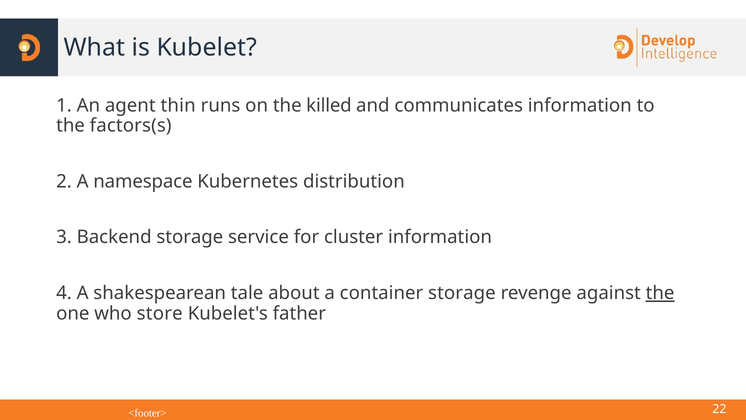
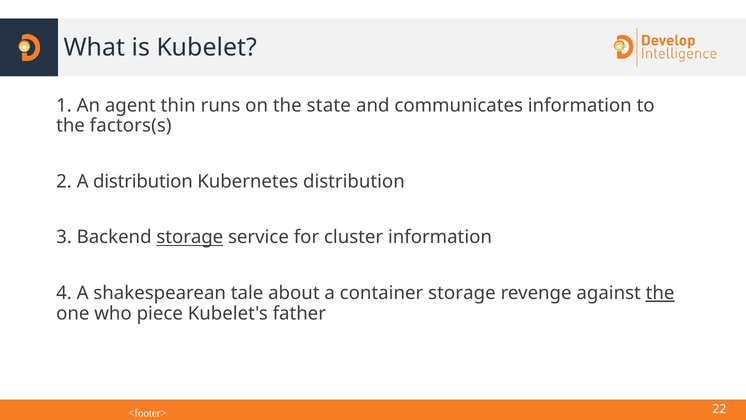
killed: killed -> state (329, 105)
A namespace: namespace -> distribution (143, 181)
storage underline: none -> present (190, 237)
store: store -> piece (160, 313)
